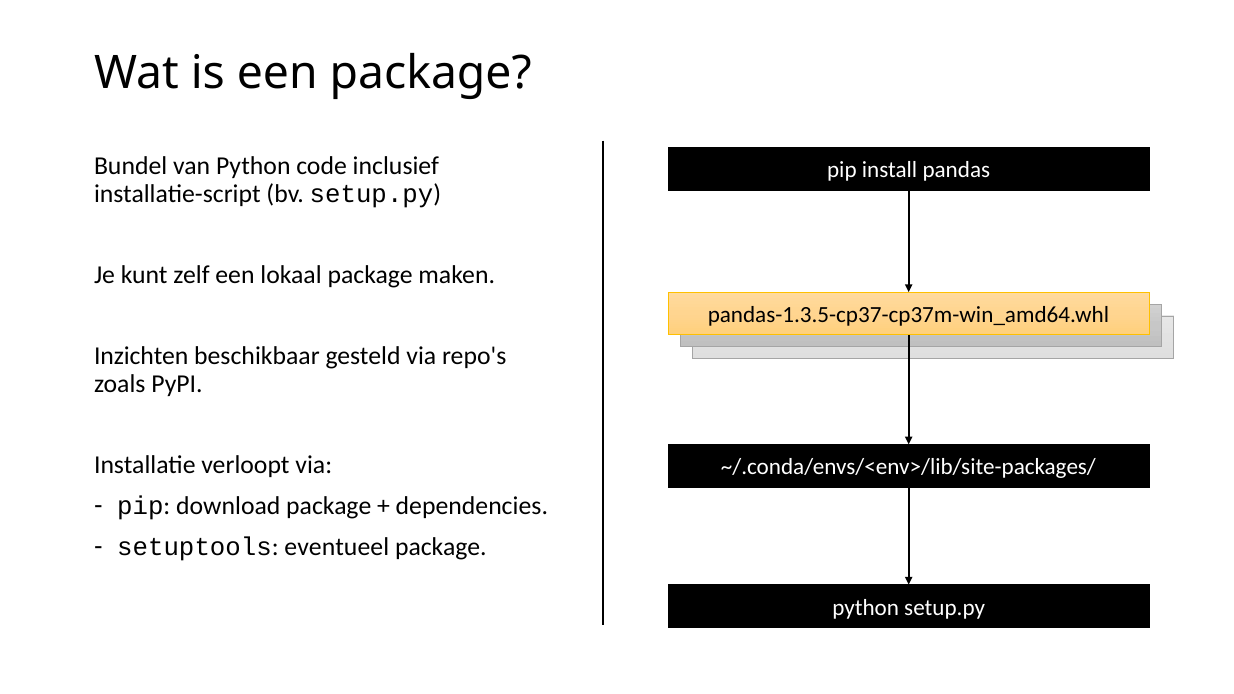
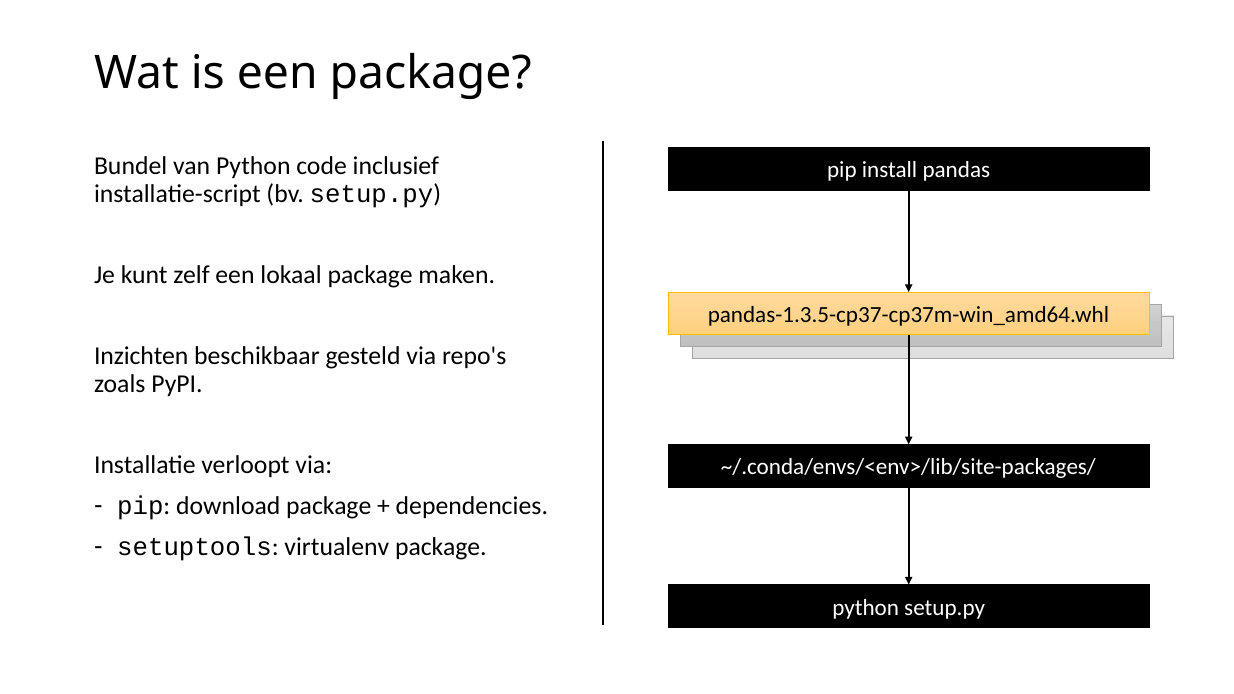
eventueel: eventueel -> virtualenv (337, 547)
